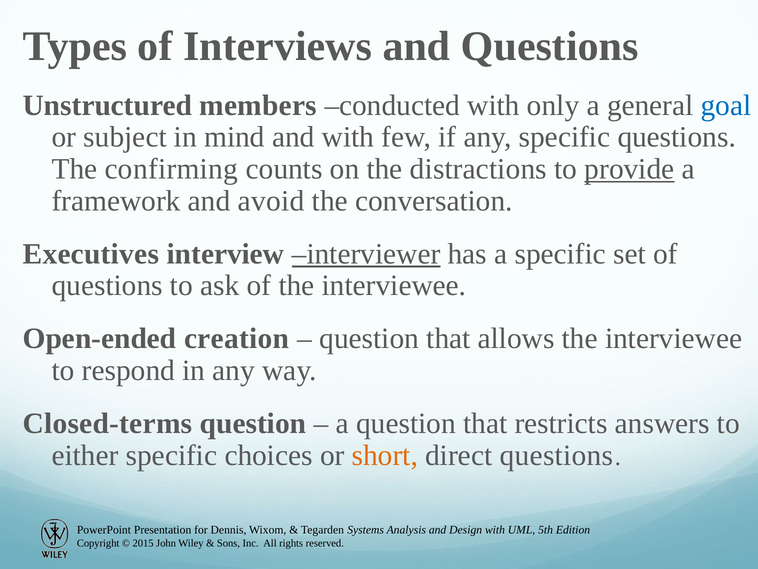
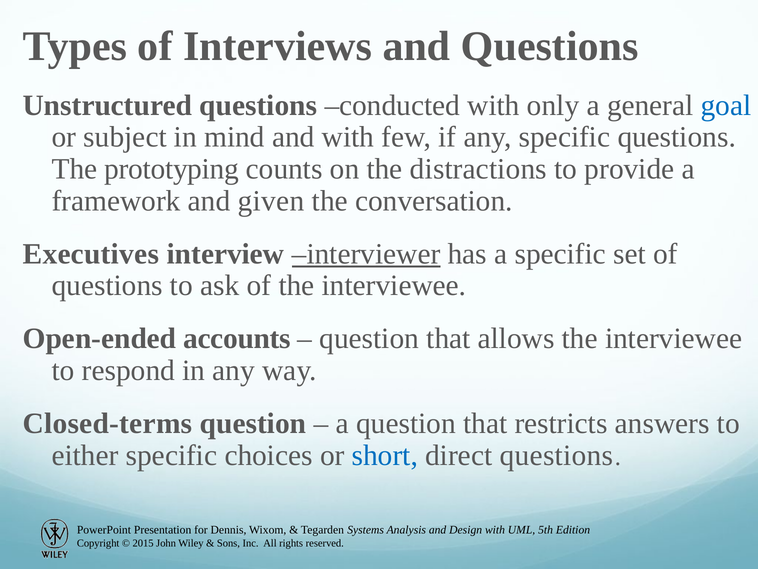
Unstructured members: members -> questions (258, 105)
confirming: confirming -> prototyping (172, 169)
provide underline: present -> none (629, 169)
avoid: avoid -> given (271, 201)
creation: creation -> accounts (237, 338)
short colour: orange -> blue (385, 455)
